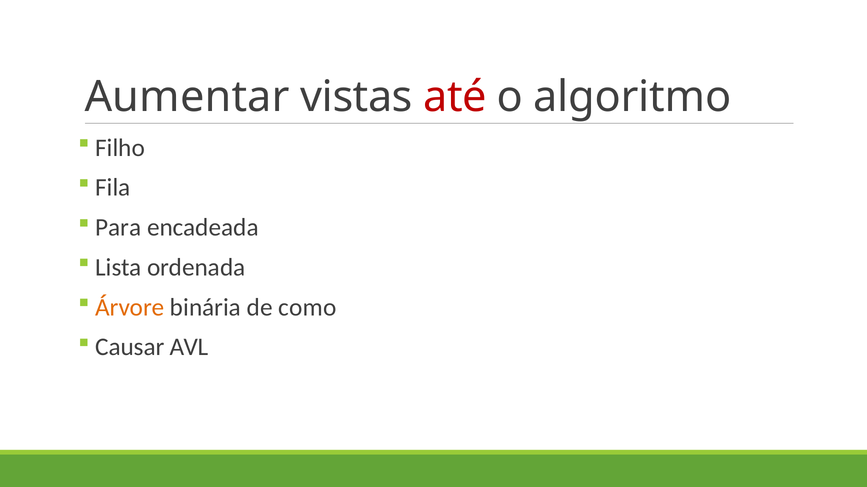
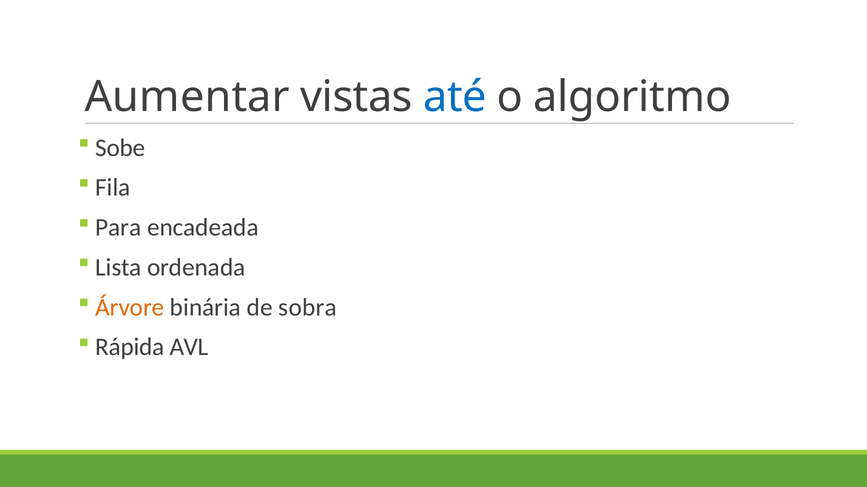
até colour: red -> blue (455, 97)
Filho: Filho -> Sobe (120, 148)
como: como -> sobra (308, 308)
Causar: Causar -> Rápida (130, 348)
